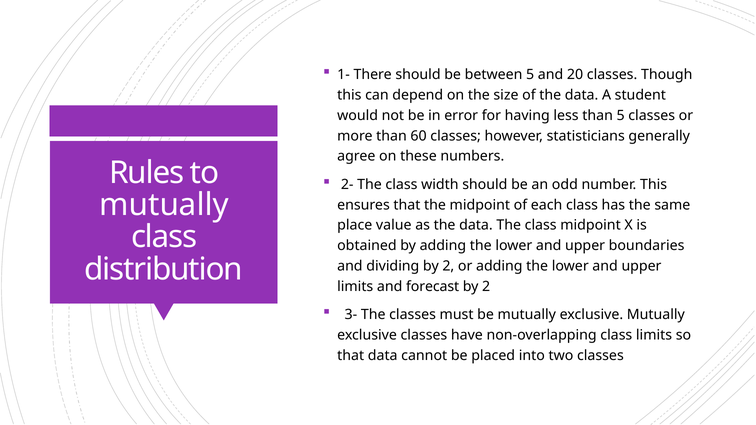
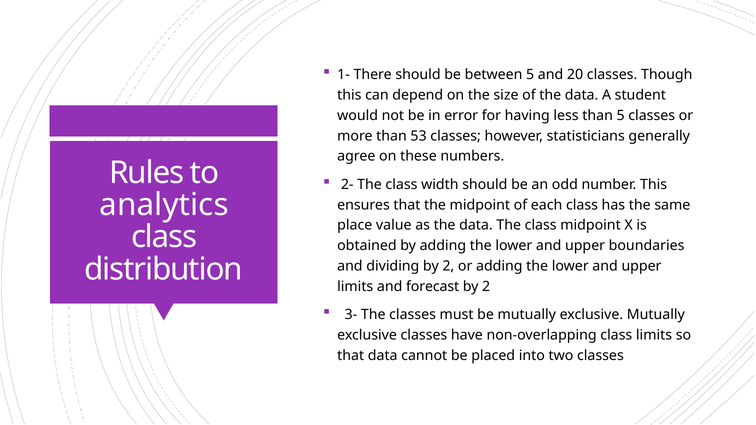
60: 60 -> 53 (419, 136)
mutually: mutually -> analytics (164, 205)
